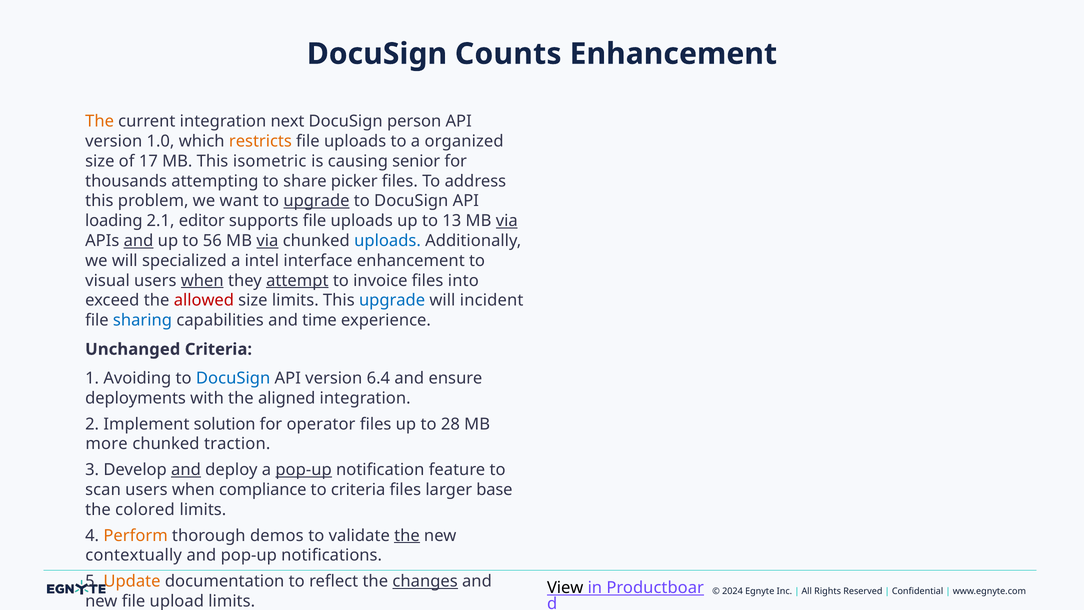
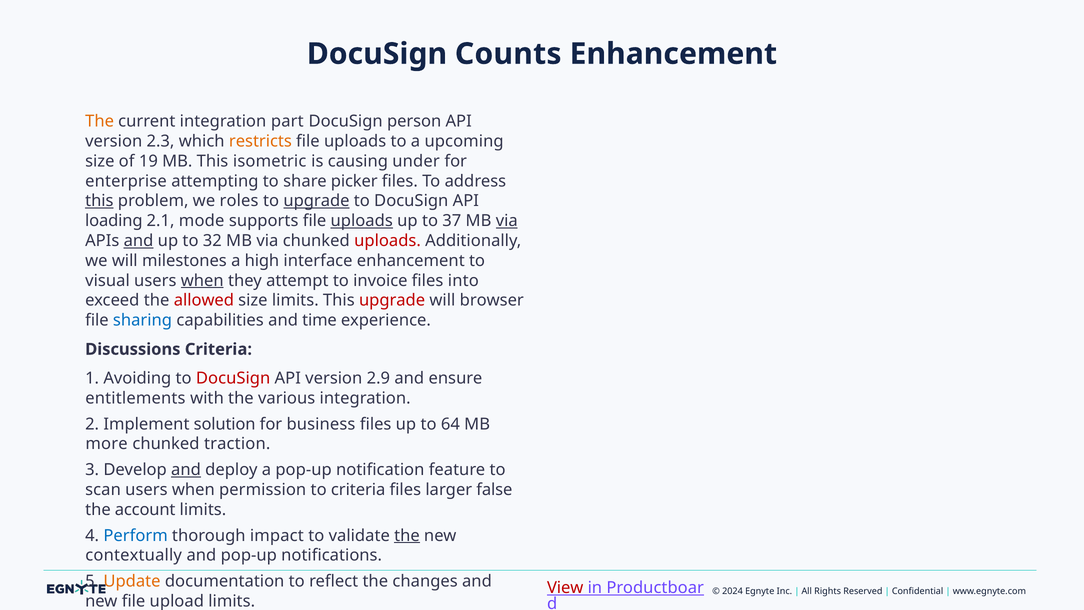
next: next -> part (287, 121)
1.0: 1.0 -> 2.3 (160, 141)
organized: organized -> upcoming (464, 141)
17: 17 -> 19 (148, 161)
senior: senior -> under (416, 161)
thousands: thousands -> enterprise (126, 181)
this underline: none -> present (99, 201)
want: want -> roles (239, 201)
editor: editor -> mode (202, 221)
uploads underline: none -> present (362, 221)
13: 13 -> 37 (452, 221)
56: 56 -> 32 (212, 241)
via underline: present -> none (267, 241)
uploads colour: blue -> red (388, 241)
specialized: specialized -> milestones (184, 261)
intel: intel -> high (262, 261)
attempt underline: present -> none (297, 280)
upgrade colour: blue -> red (392, 300)
incident: incident -> browser (492, 300)
Unchanged: Unchanged -> Discussions (133, 349)
DocuSign colour: blue -> red (233, 378)
6.4: 6.4 -> 2.9 (378, 378)
deployments: deployments -> entitlements (135, 398)
aligned: aligned -> various (287, 398)
operator: operator -> business (321, 424)
28: 28 -> 64 (450, 424)
pop-up underline: present -> none (304, 470)
compliance: compliance -> permission (263, 490)
base: base -> false (494, 490)
colored: colored -> account (145, 509)
Perform colour: orange -> blue (136, 535)
demos: demos -> impact (277, 535)
changes underline: present -> none (425, 581)
View colour: black -> red (565, 587)
